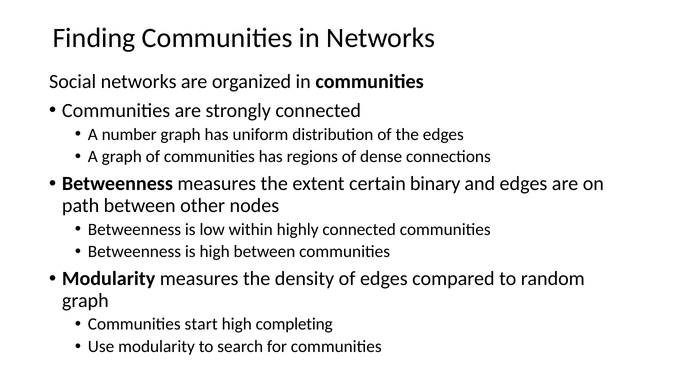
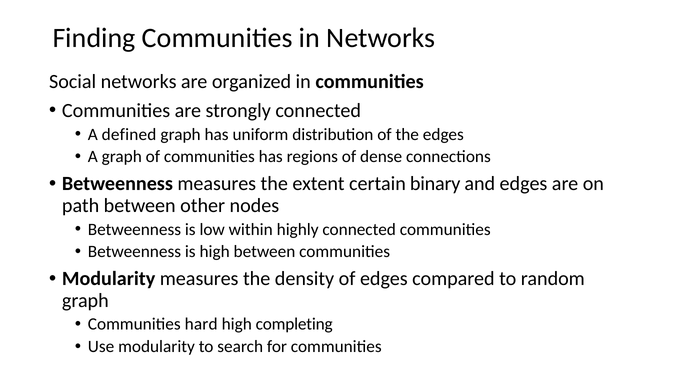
number: number -> defined (129, 134)
start: start -> hard (201, 324)
